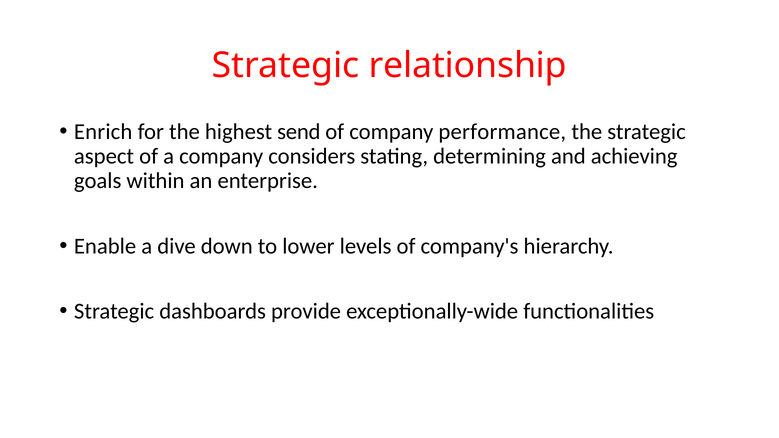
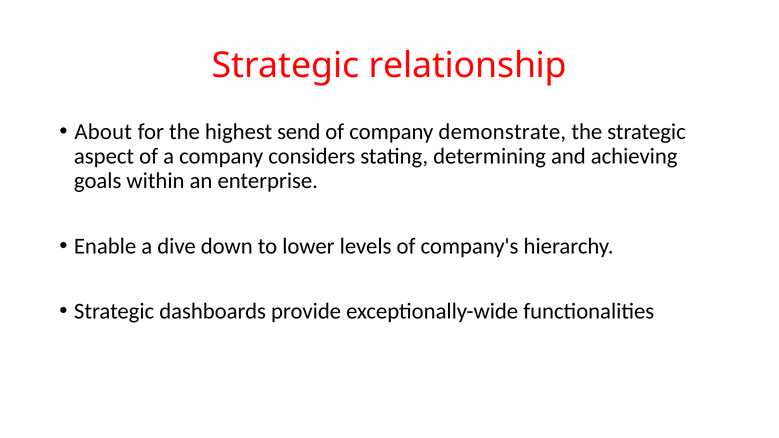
Enrich: Enrich -> About (103, 132)
performance: performance -> demonstrate (502, 132)
